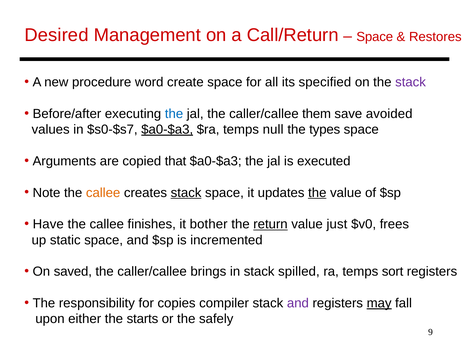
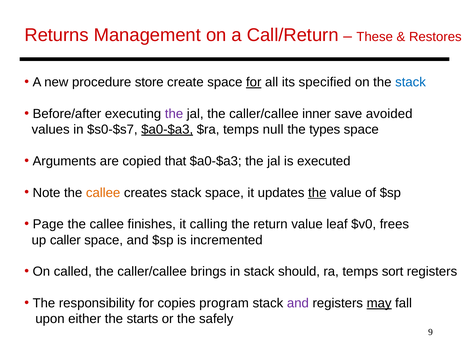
Desired: Desired -> Returns (57, 35)
Space: Space -> These (375, 37)
word: word -> store (149, 82)
for underline: none -> present (254, 82)
stack colour: purple -> blue (411, 82)
the colour: blue -> purple (174, 114)
them: them -> inner (317, 114)
stack underline: present -> none (186, 193)
Have: Have -> Page (48, 224)
bother: bother -> calling (209, 224)
return underline: present -> none (270, 224)
just: just -> leaf (337, 224)
static: static -> caller (65, 240)
saved: saved -> called (73, 271)
spilled: spilled -> should (299, 271)
compiler: compiler -> program (224, 303)
